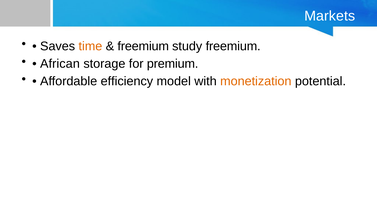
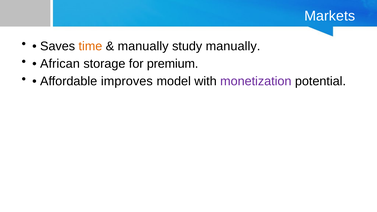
freemium: freemium -> manually (143, 46)
study freemium: freemium -> manually (233, 46)
efficiency: efficiency -> improves (127, 81)
monetization colour: orange -> purple (256, 81)
